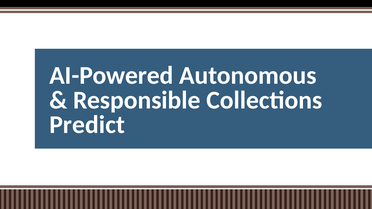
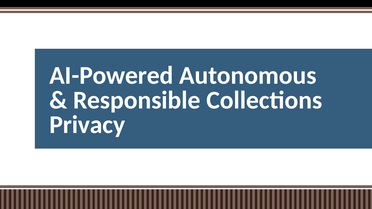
Predict: Predict -> Privacy (87, 125)
